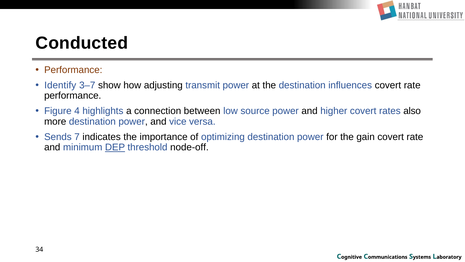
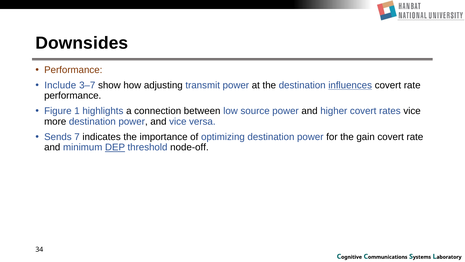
Conducted: Conducted -> Downsides (82, 43)
Identify: Identify -> Include (60, 85)
influences underline: none -> present (350, 85)
4: 4 -> 1 (77, 111)
rates also: also -> vice (412, 111)
